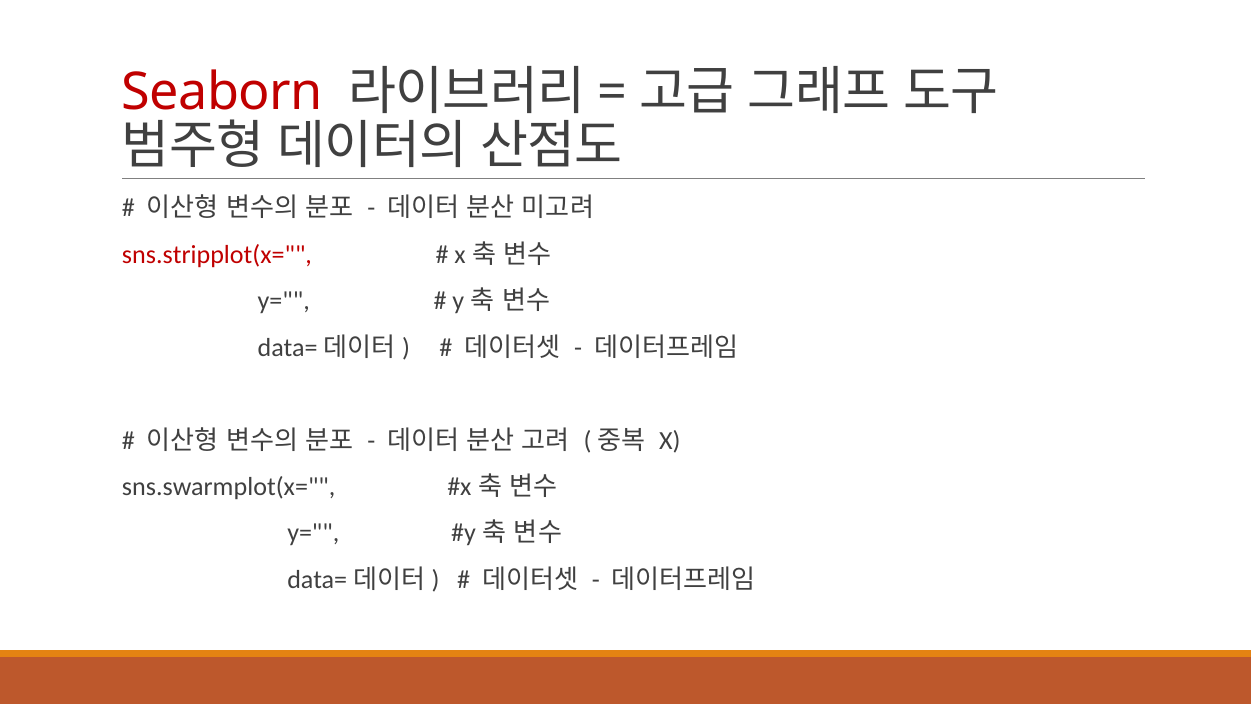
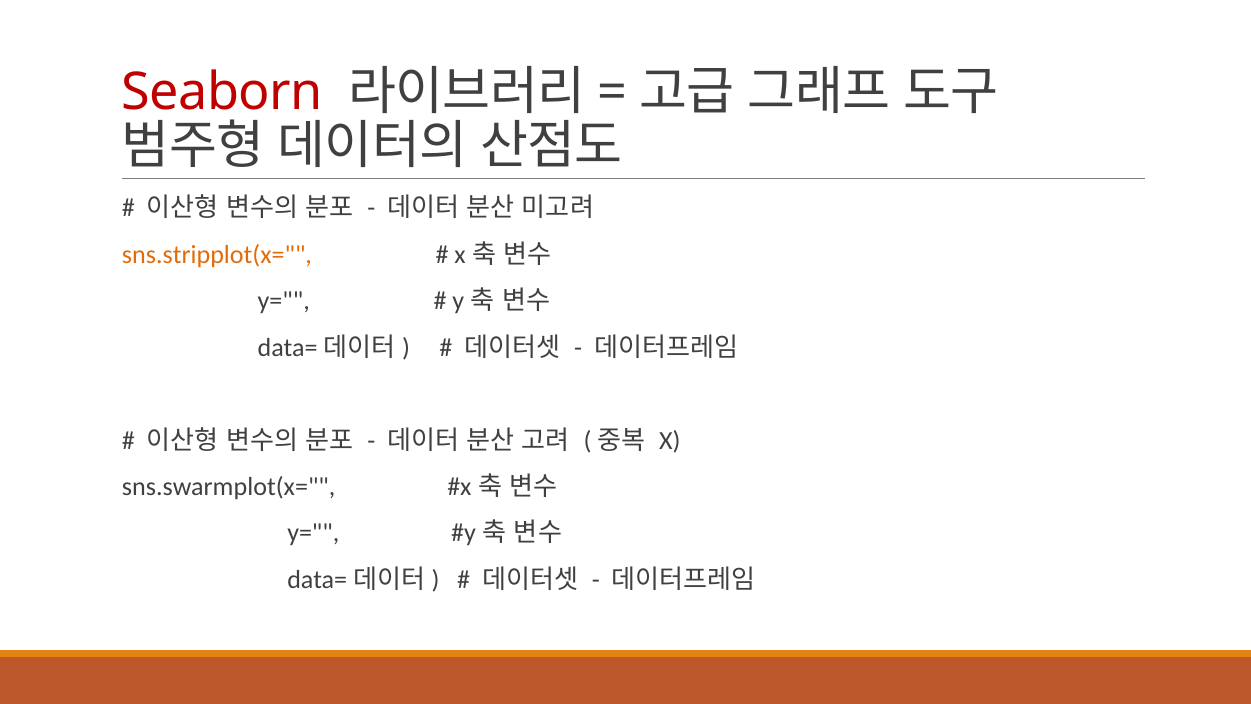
sns.stripplot(x= colour: red -> orange (217, 254)
